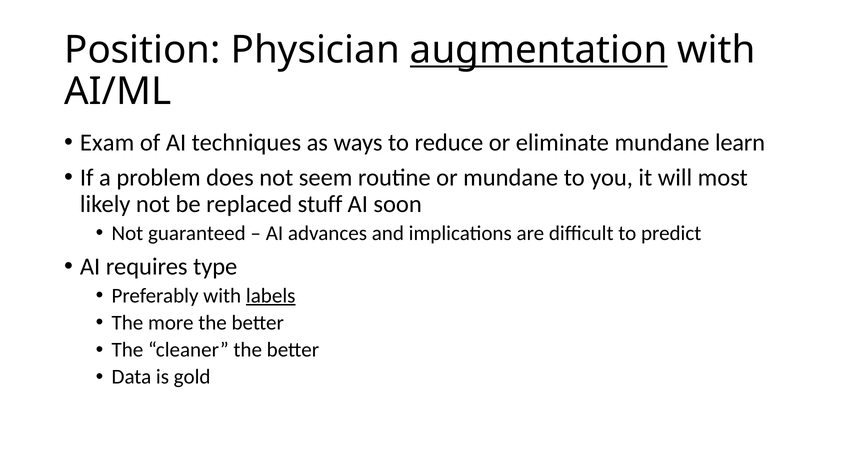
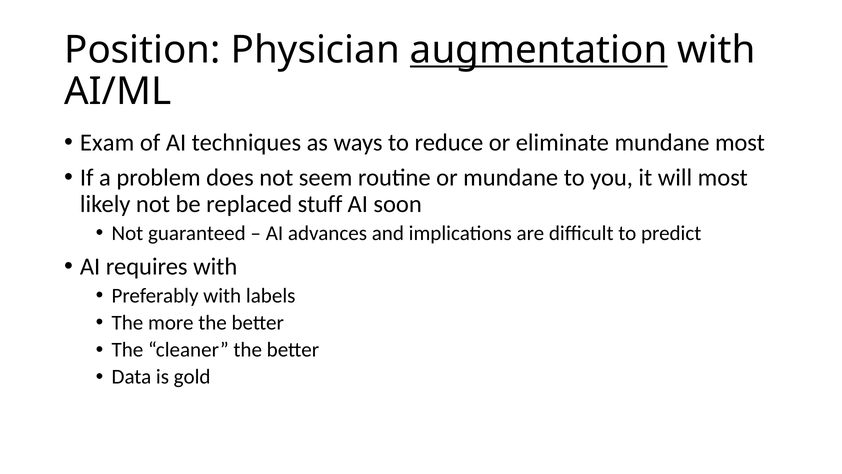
mundane learn: learn -> most (740, 142)
requires type: type -> with (215, 266)
labels underline: present -> none (271, 295)
